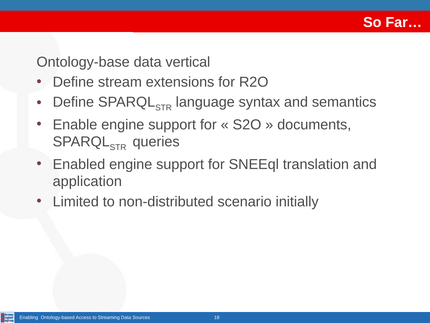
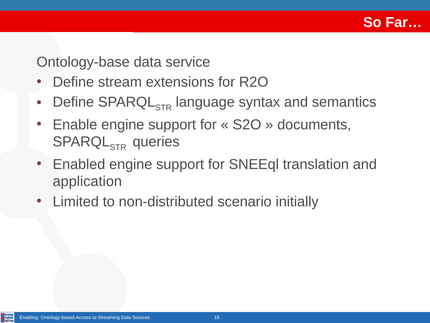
vertical: vertical -> service (188, 62)
